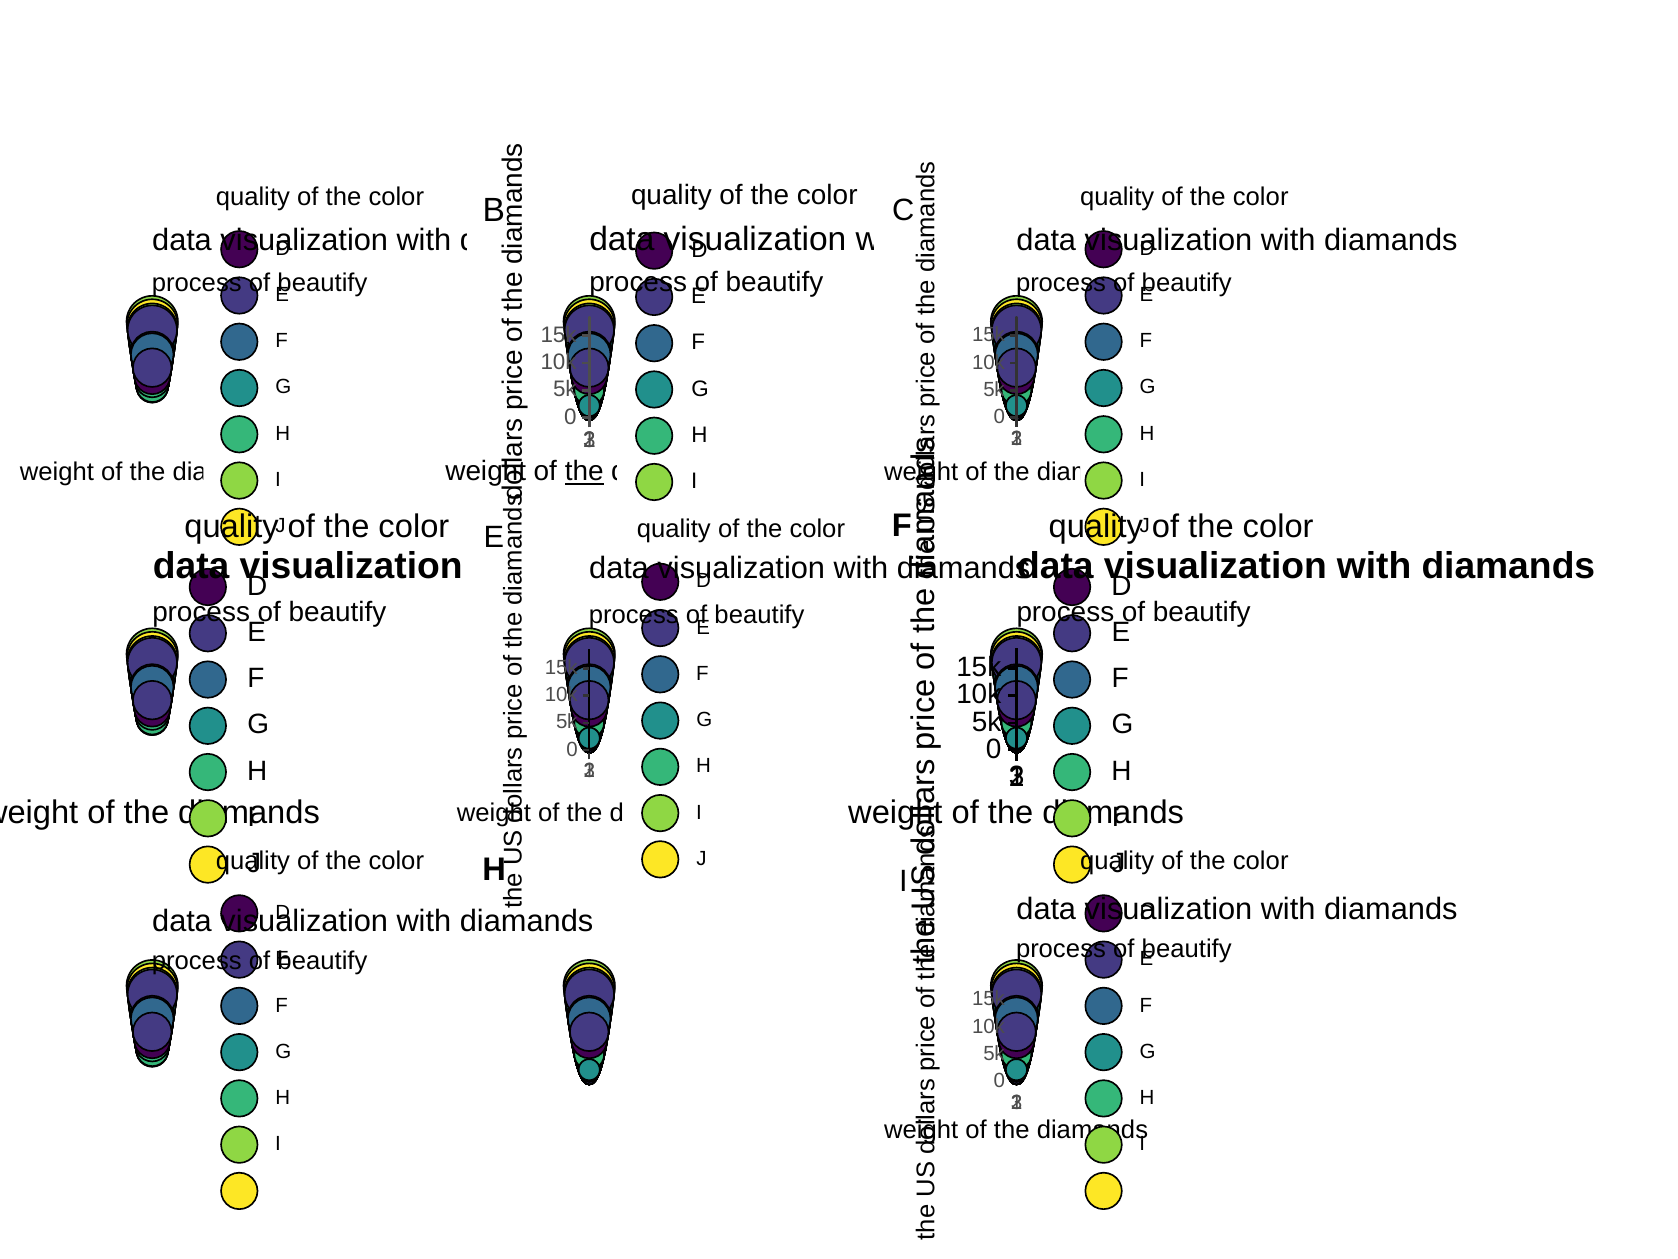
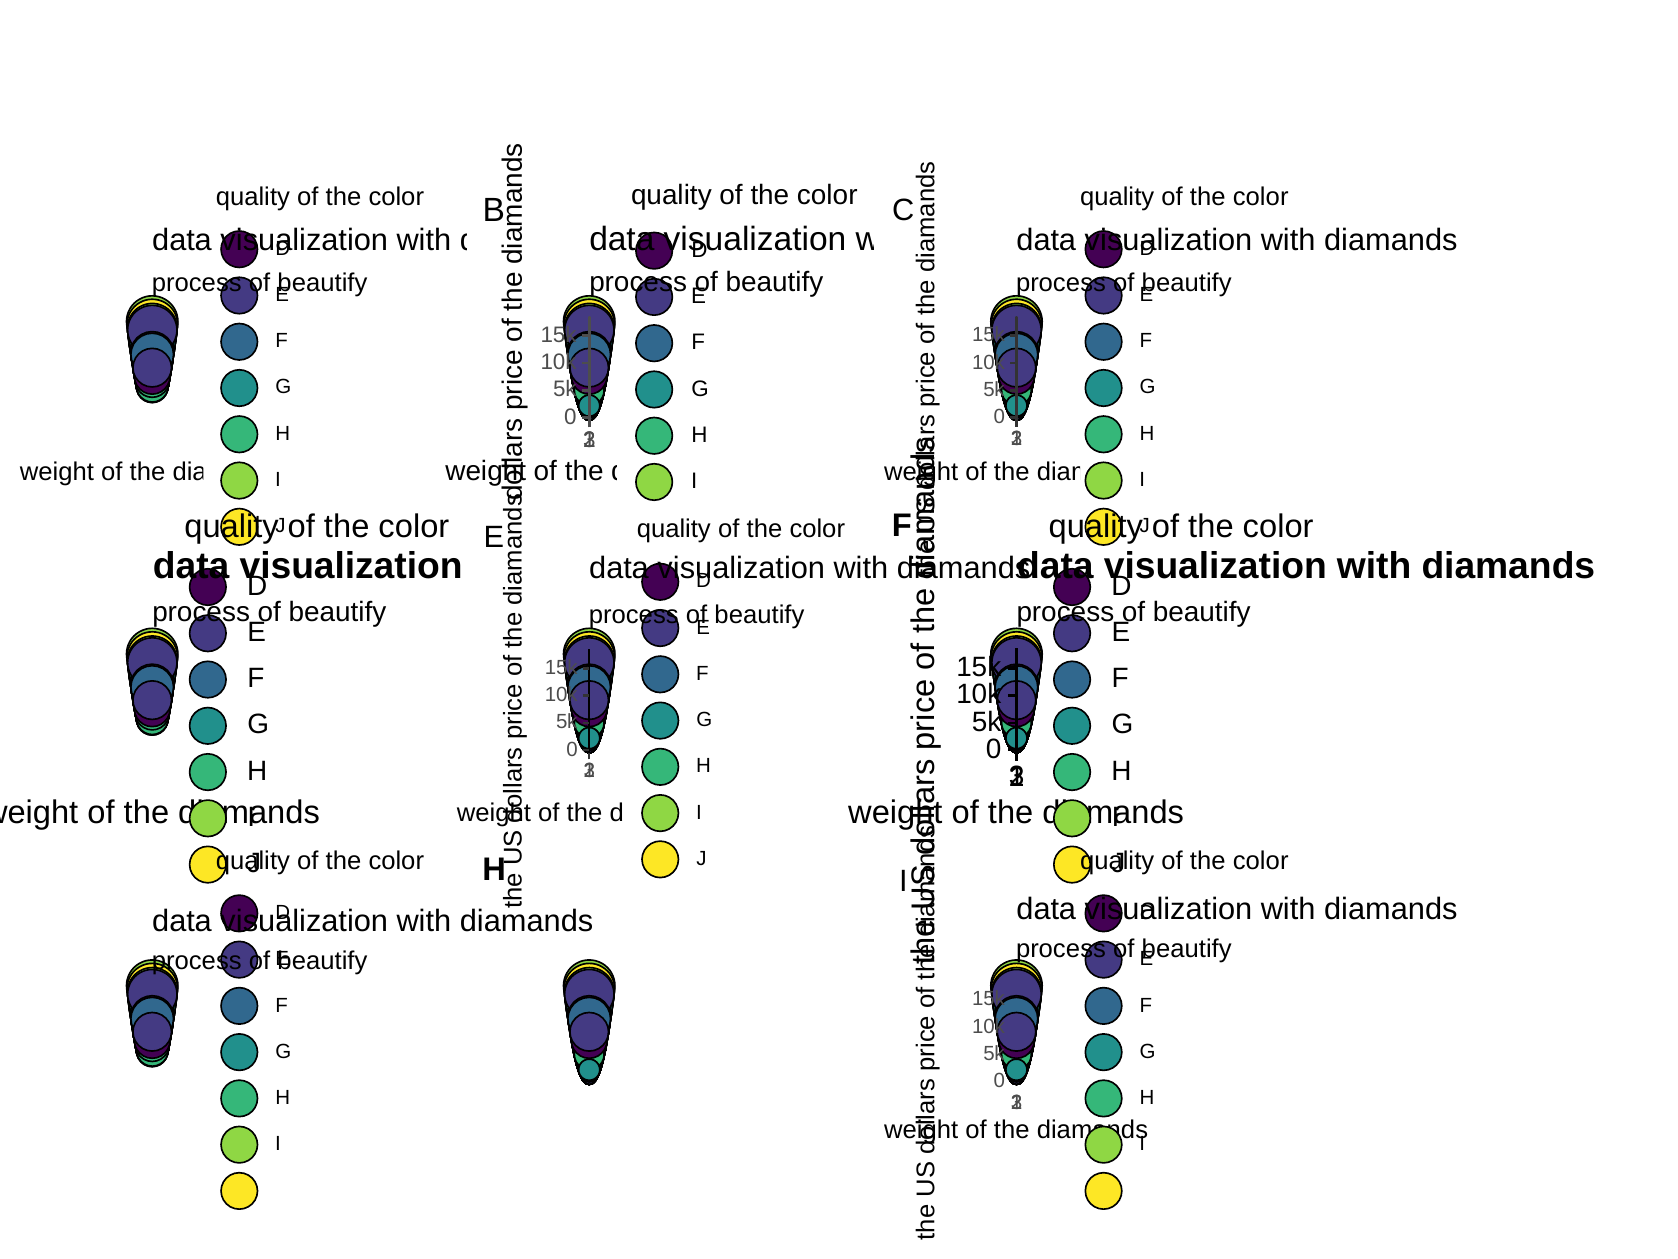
the underline: present -> none (584, 471)
